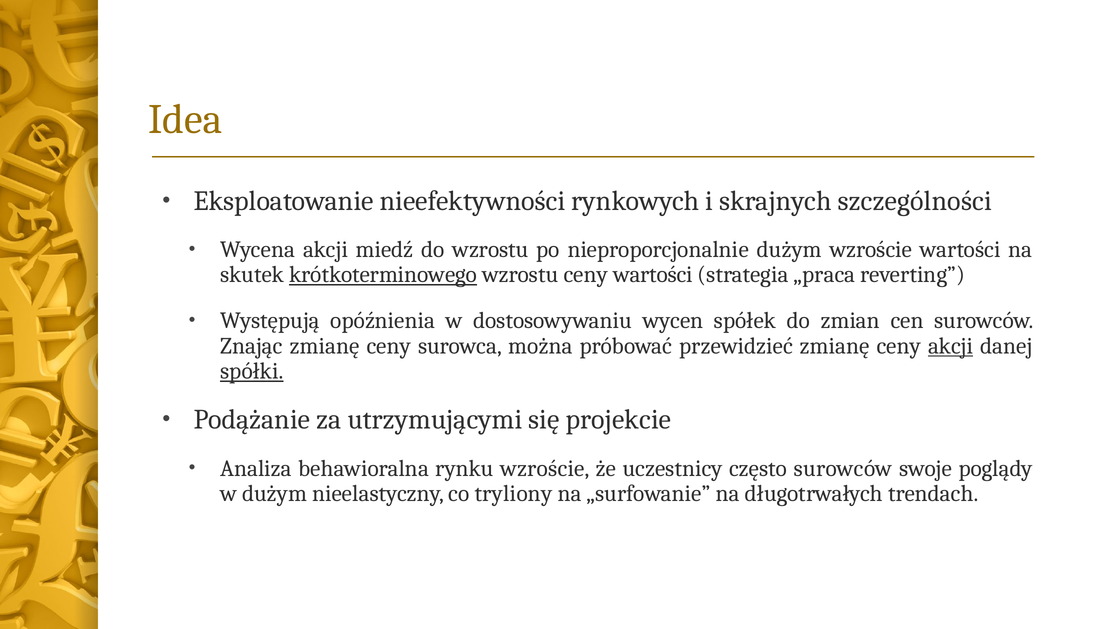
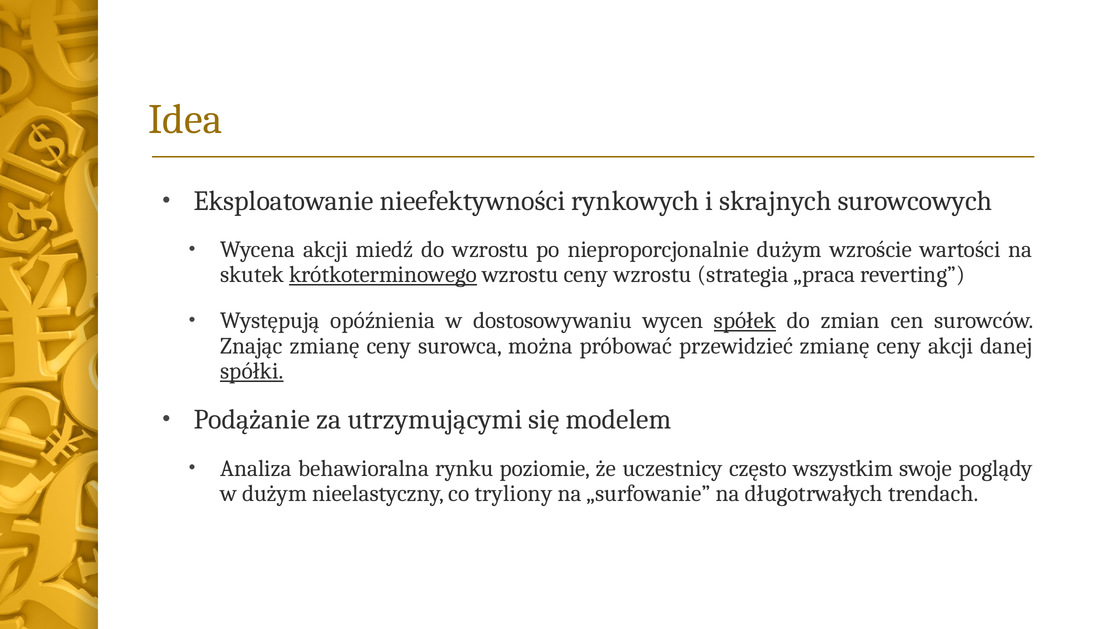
szczególności: szczególności -> surowcowych (915, 201)
ceny wartości: wartości -> wzrostu (653, 275)
spółek underline: none -> present (745, 321)
akcji underline: present -> none (951, 346)
projekcie: projekcie -> modelem (618, 420)
rynku wzroście: wzroście -> poziomie (545, 468)
często surowców: surowców -> wszystkim (843, 468)
